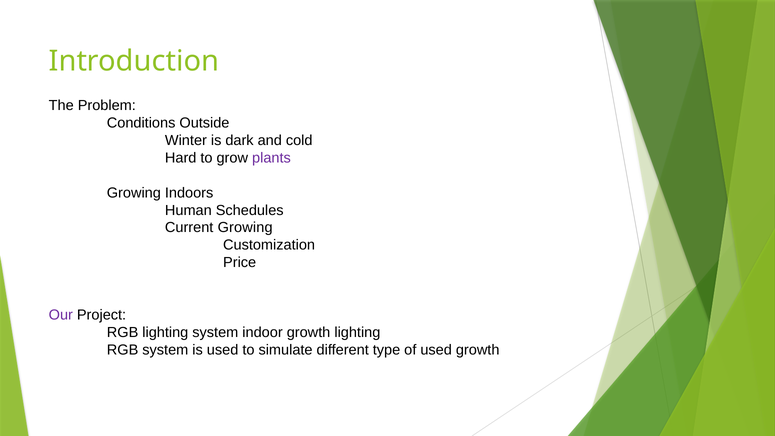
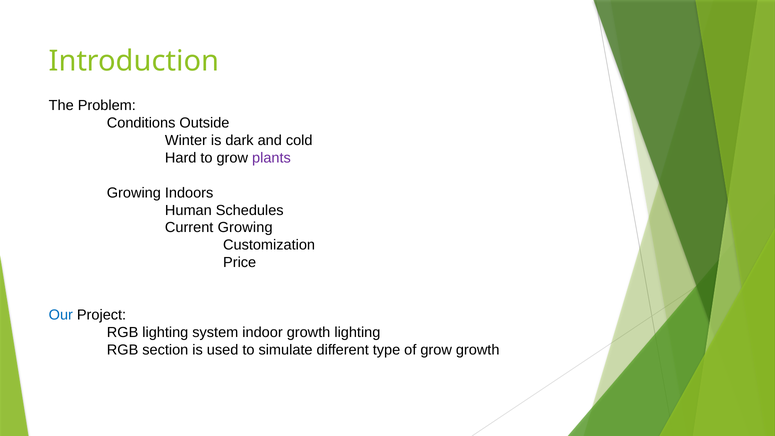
Our colour: purple -> blue (61, 315)
RGB system: system -> section (165, 350)
of used: used -> grow (436, 350)
